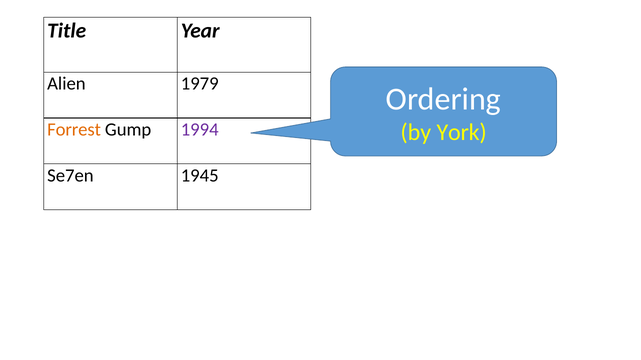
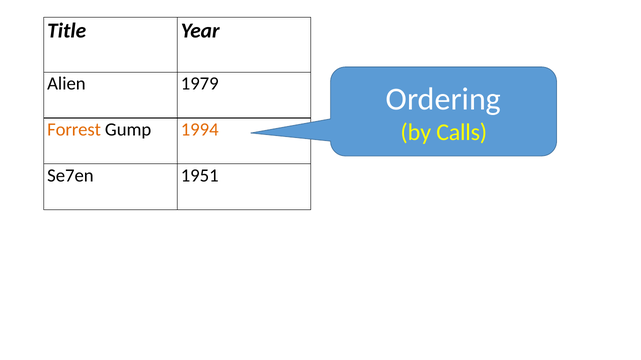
1994 colour: purple -> orange (200, 130)
York: York -> Calls (462, 133)
1945: 1945 -> 1951 (200, 176)
